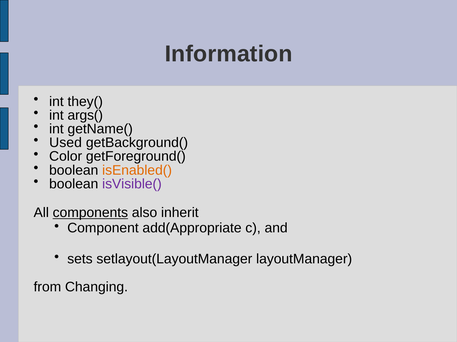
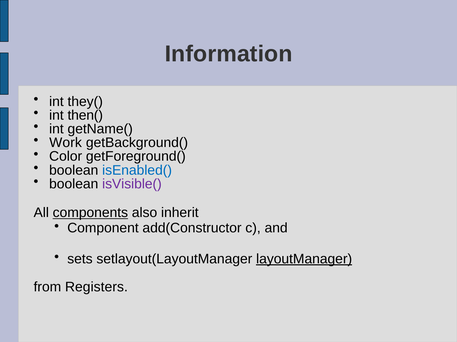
args(: args( -> then( (85, 115)
Used: Used -> Work (66, 143)
isEnabled( colour: orange -> blue (137, 171)
add(Appropriate: add(Appropriate -> add(Constructor (192, 229)
layoutManager underline: none -> present (304, 259)
Changing: Changing -> Registers (96, 288)
